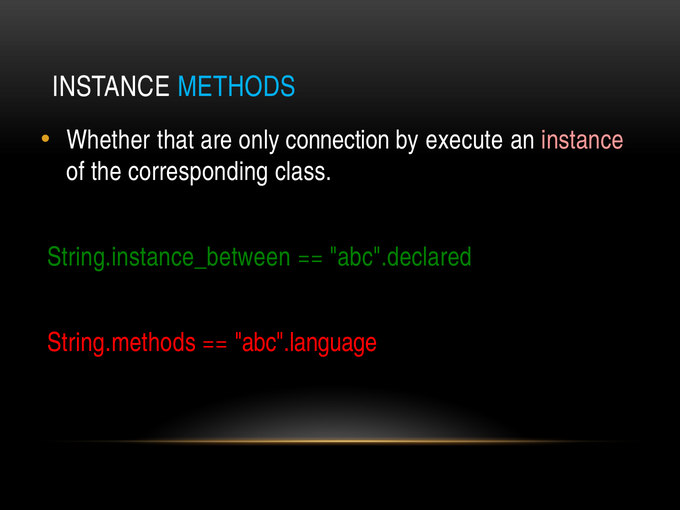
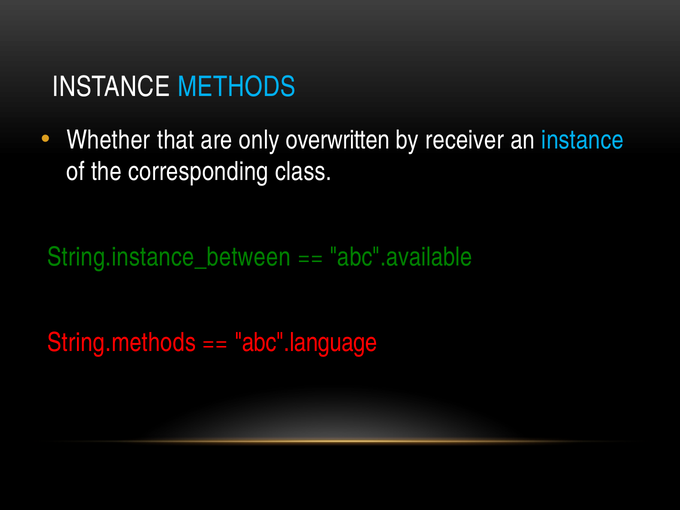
connection: connection -> overwritten (338, 140)
execute: execute -> receiver (465, 140)
instance colour: pink -> light blue (583, 140)
abc".declared: abc".declared -> abc".available (401, 257)
